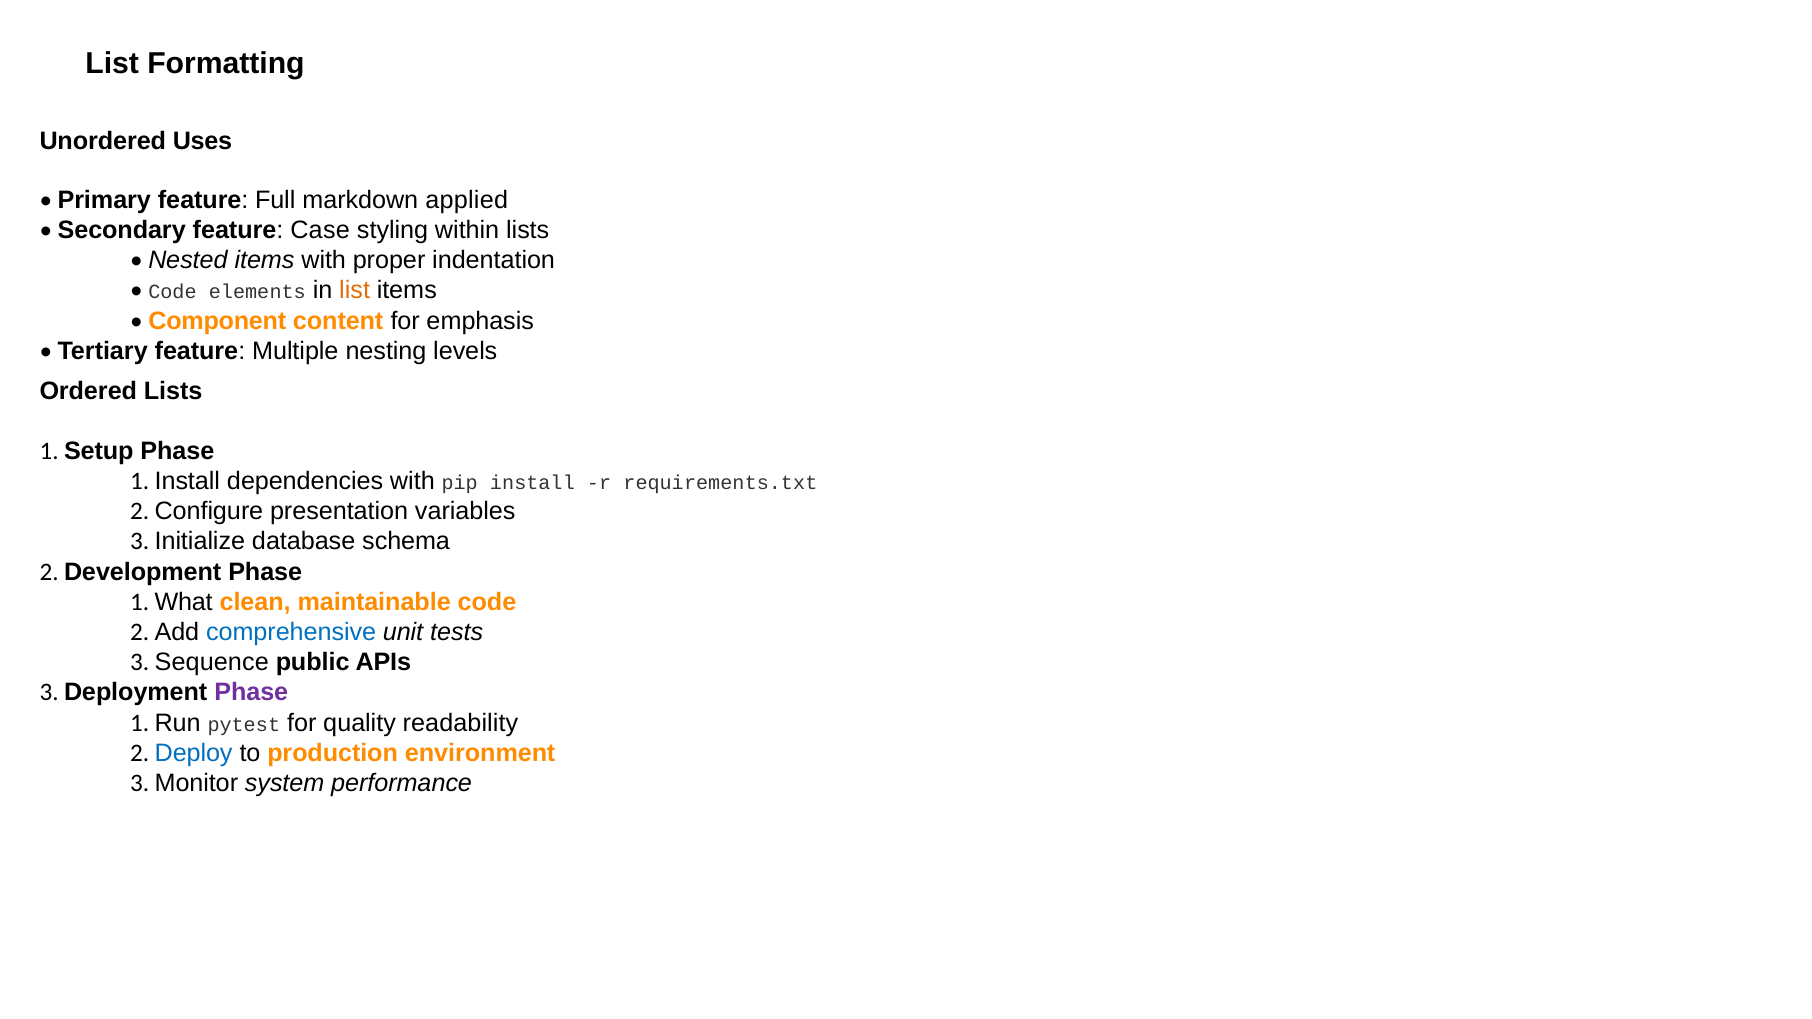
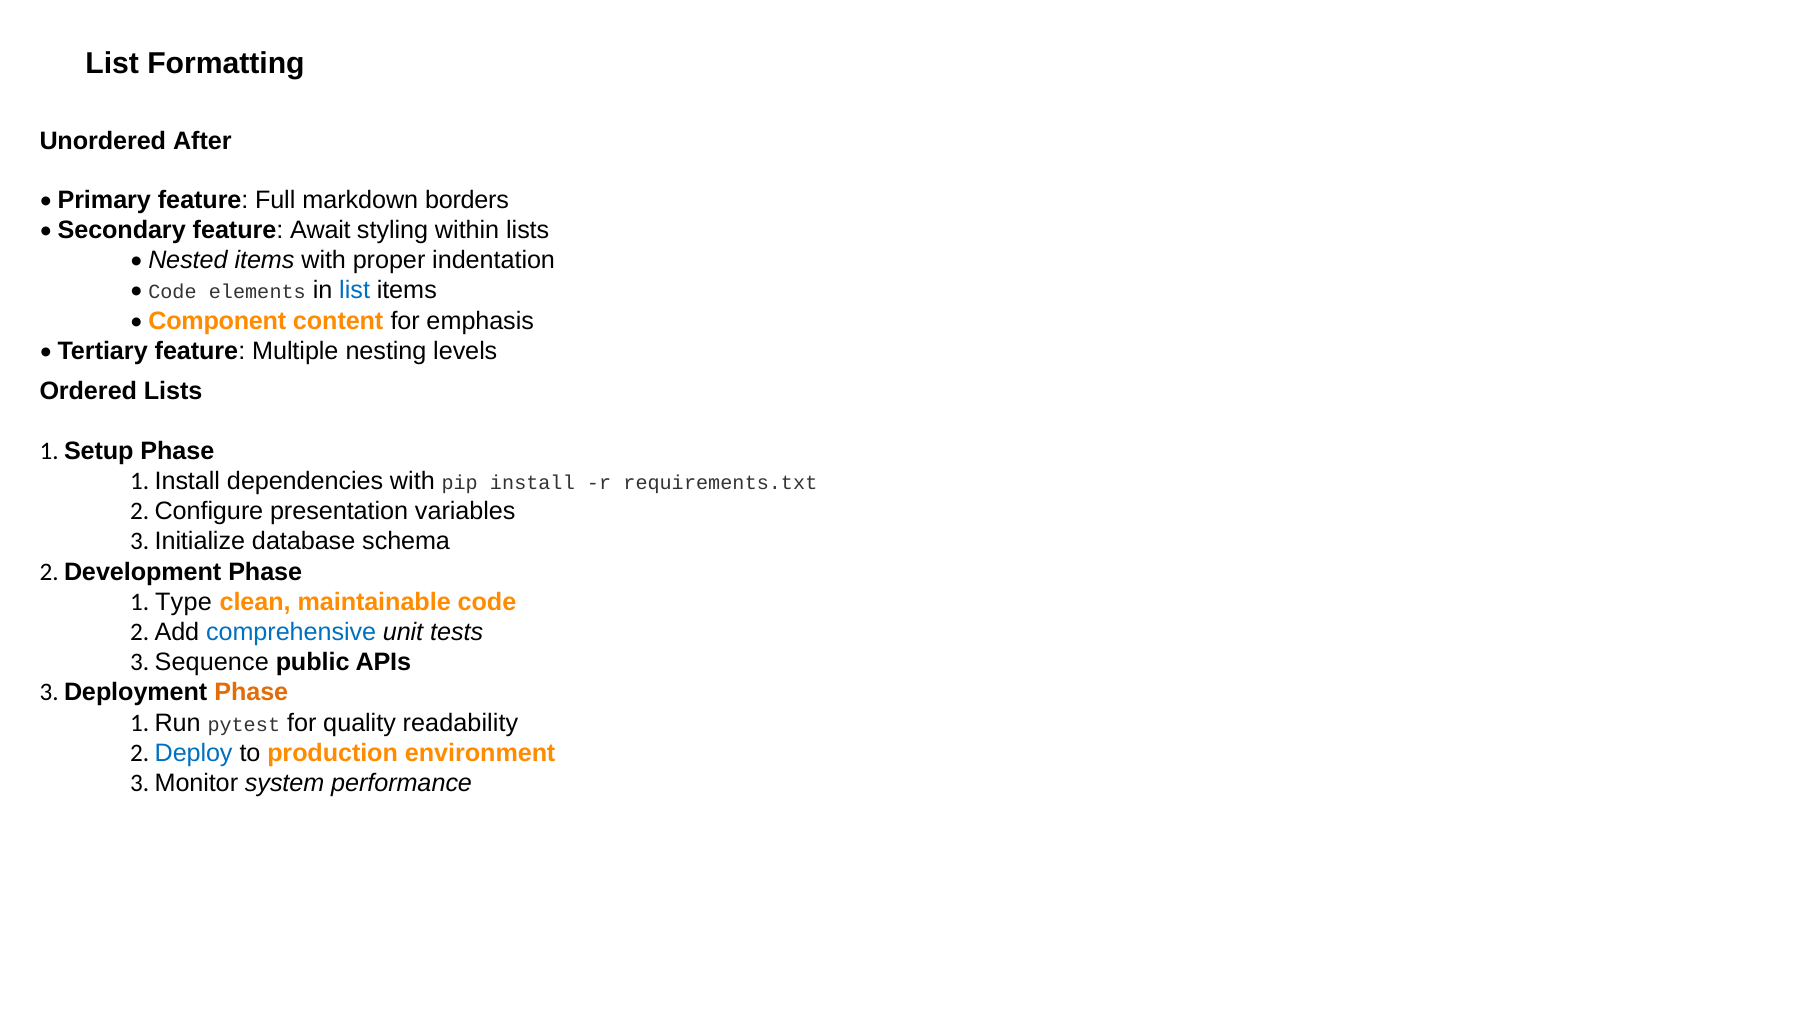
Uses: Uses -> After (202, 142)
applied: applied -> borders (467, 200)
Case: Case -> Await (320, 230)
list colour: orange -> blue (355, 291)
What: What -> Type (183, 602)
Phase colour: purple -> orange (251, 693)
